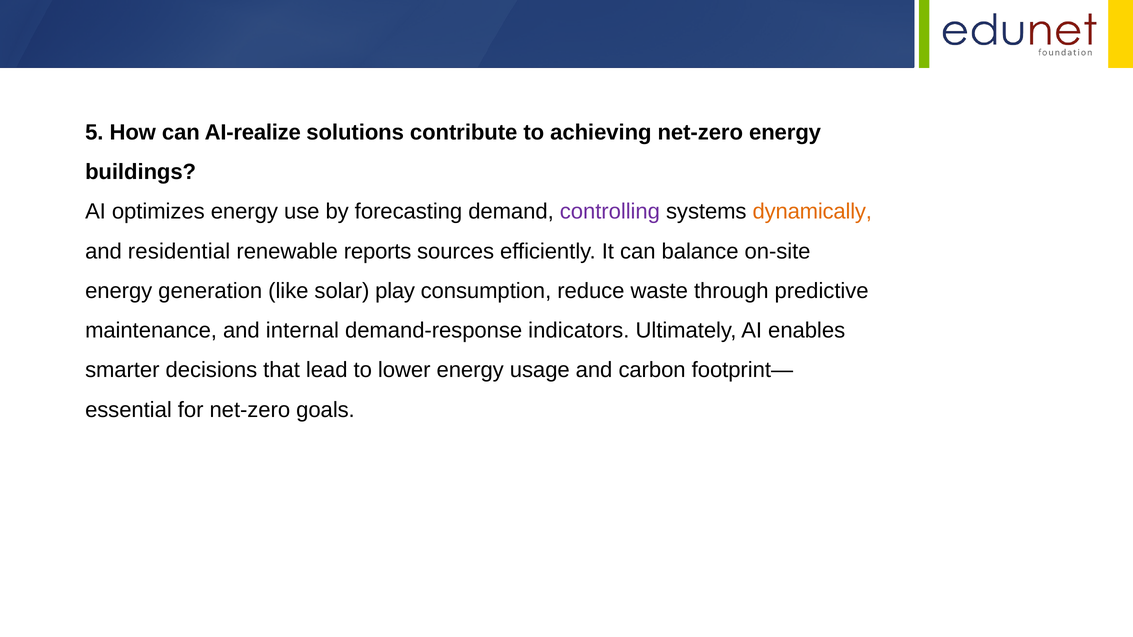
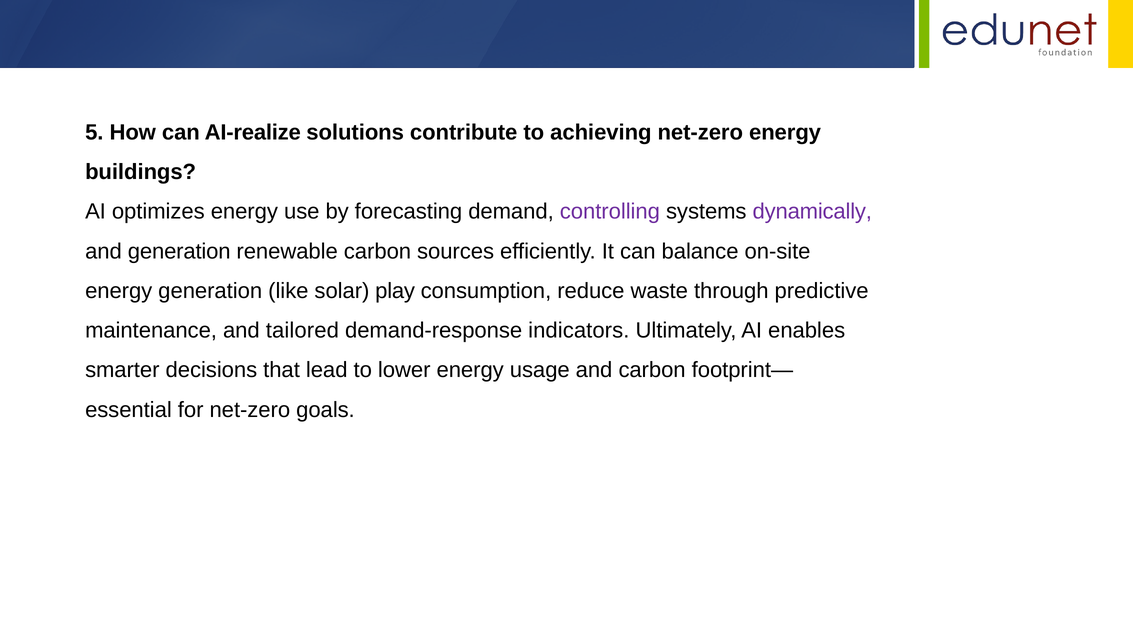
dynamically colour: orange -> purple (812, 212)
and residential: residential -> generation (179, 251)
renewable reports: reports -> carbon (377, 251)
internal: internal -> tailored (302, 331)
